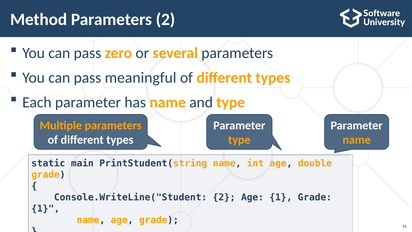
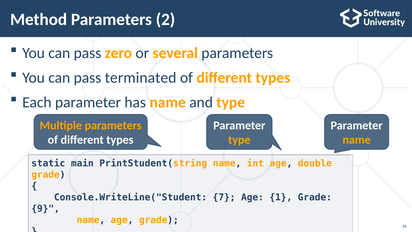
meaningful: meaningful -> terminated (141, 78)
Console.WriteLine("Student 2: 2 -> 7 (224, 197)
1: 1 -> 9 (46, 209)
